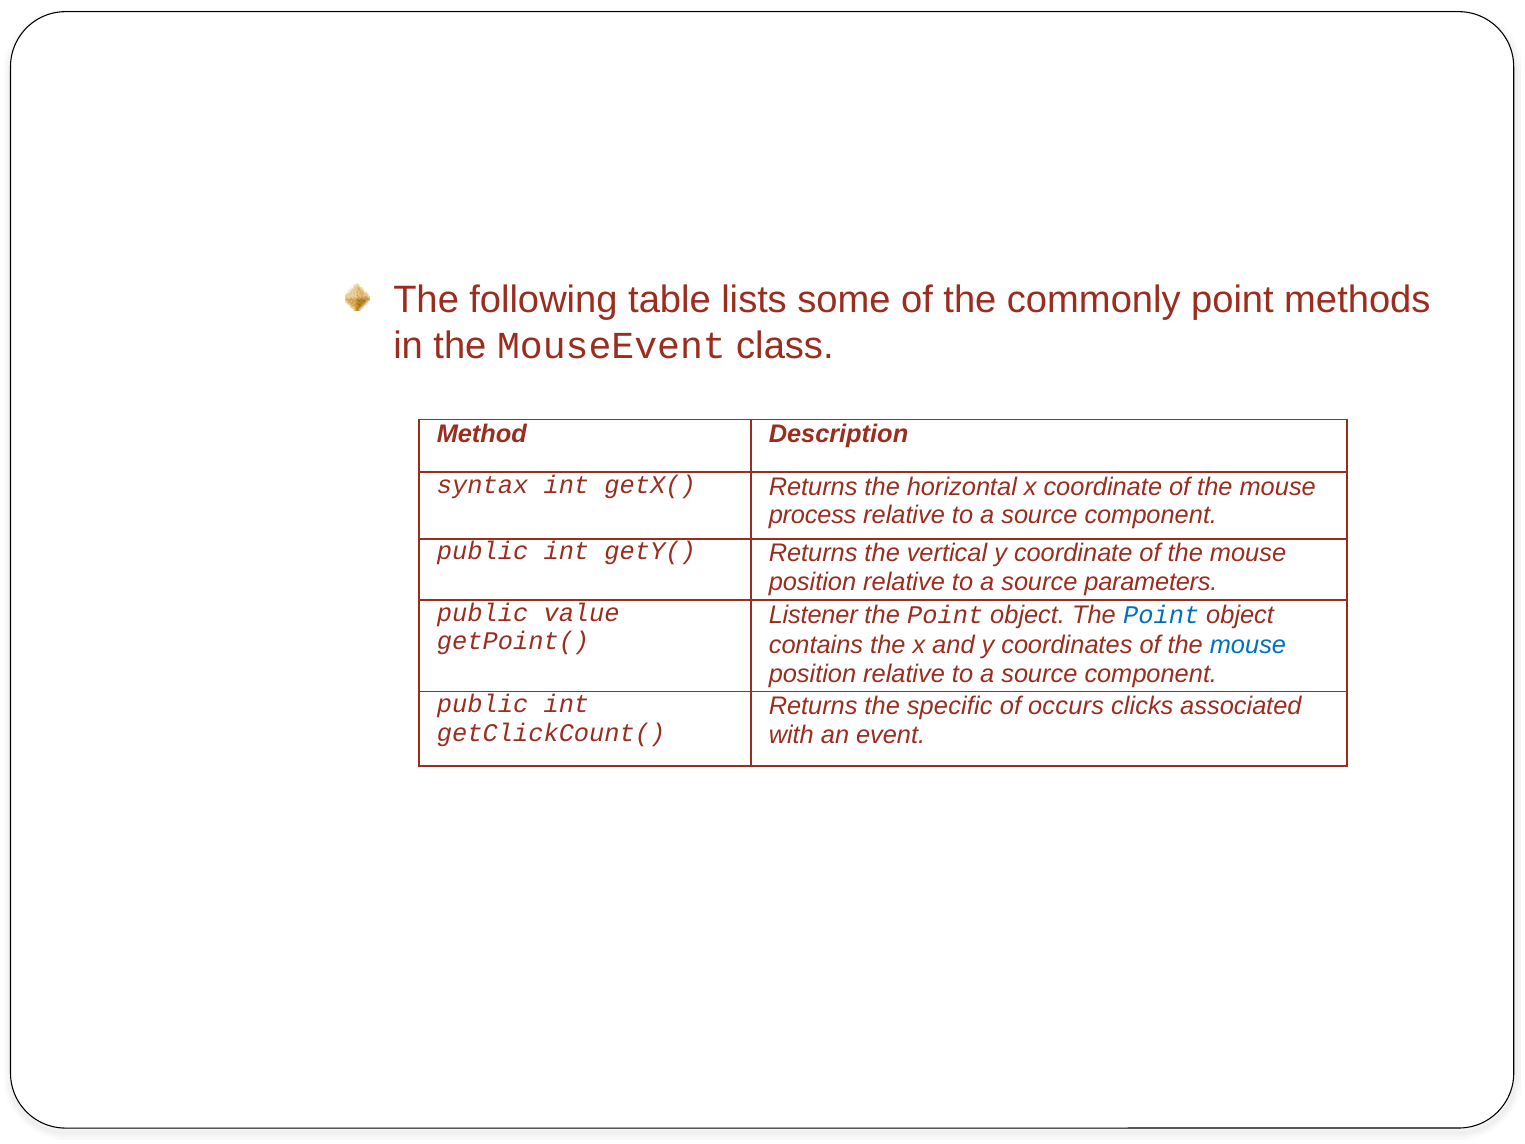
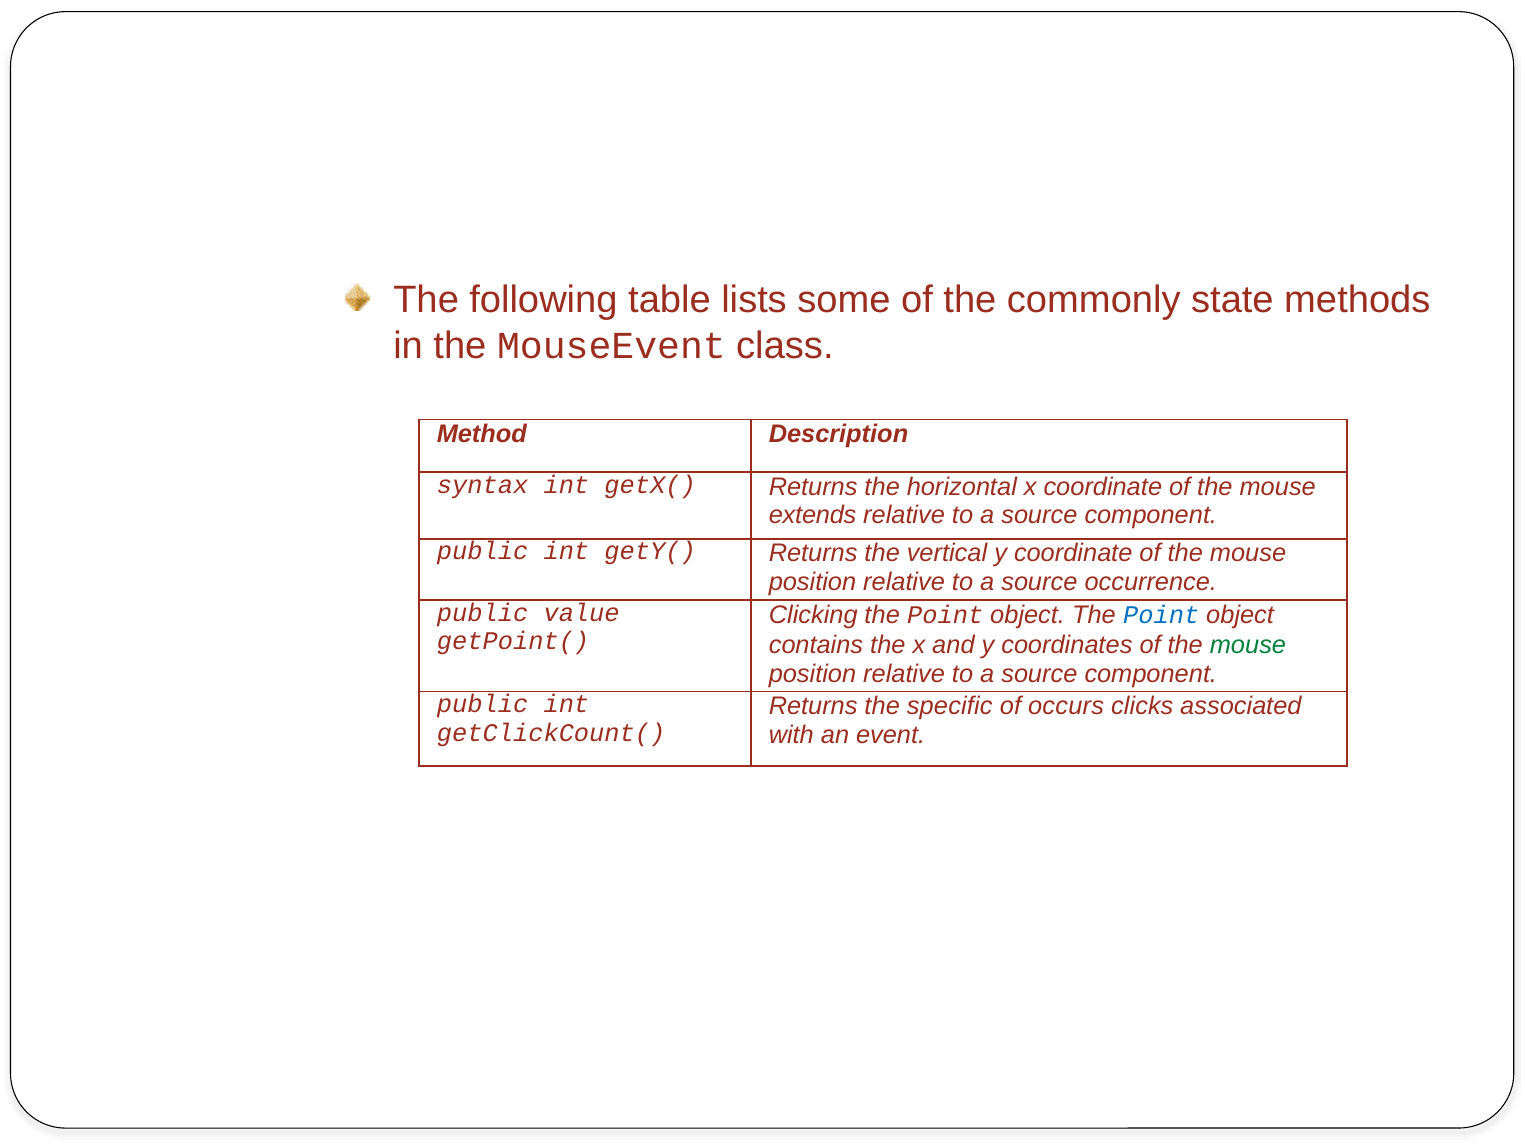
commonly point: point -> state (1232, 300)
process: process -> extends (813, 515)
parameters: parameters -> occurrence (1151, 582)
Listener: Listener -> Clicking (813, 615)
mouse colour: blue -> green (1248, 645)
